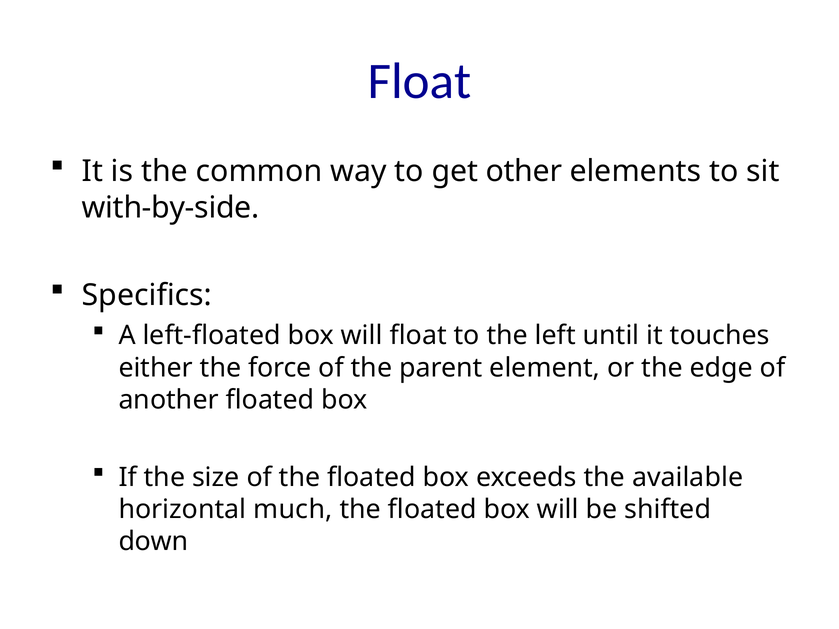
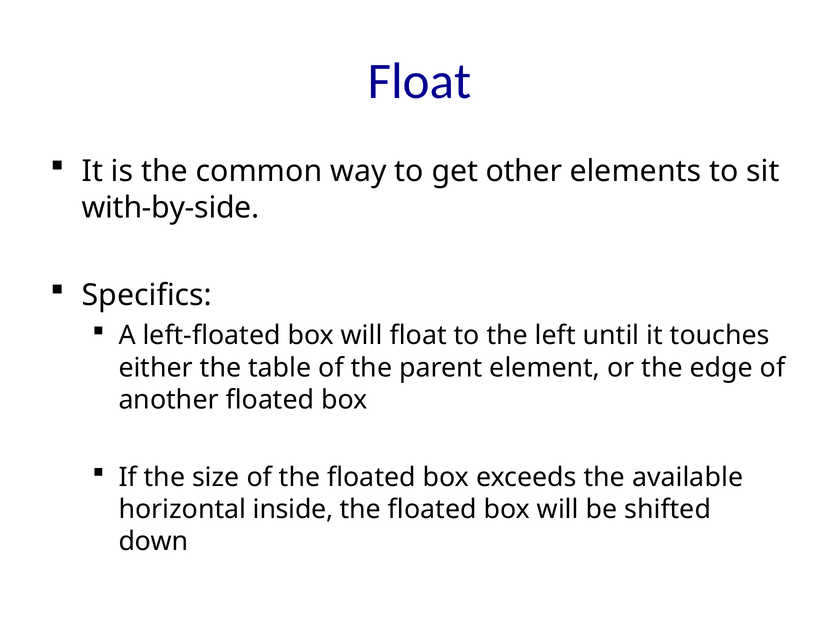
force: force -> table (280, 368)
much: much -> inside (293, 510)
